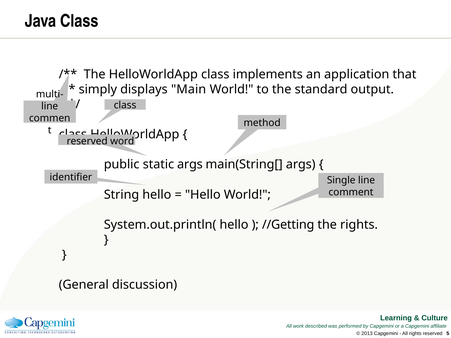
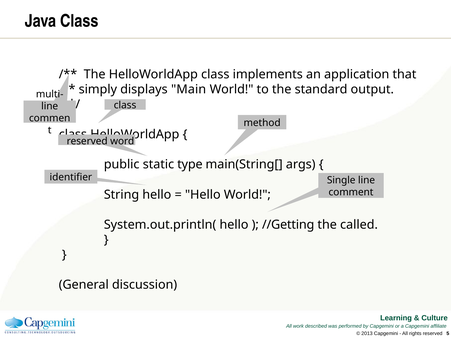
static args: args -> type (190, 165)
the rights: rights -> called (359, 225)
